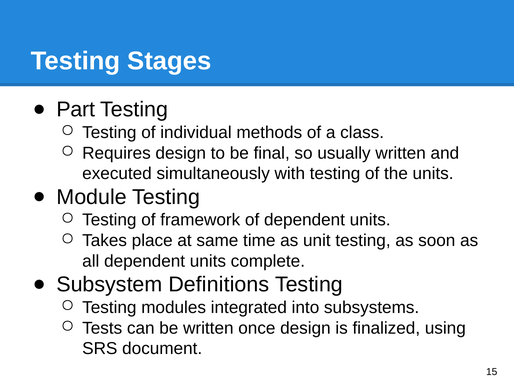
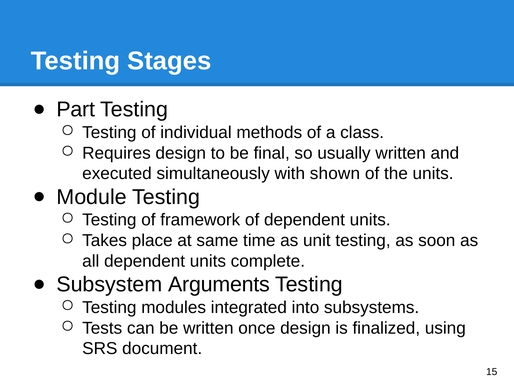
with testing: testing -> shown (335, 173)
Definitions: Definitions -> Arguments (219, 284)
